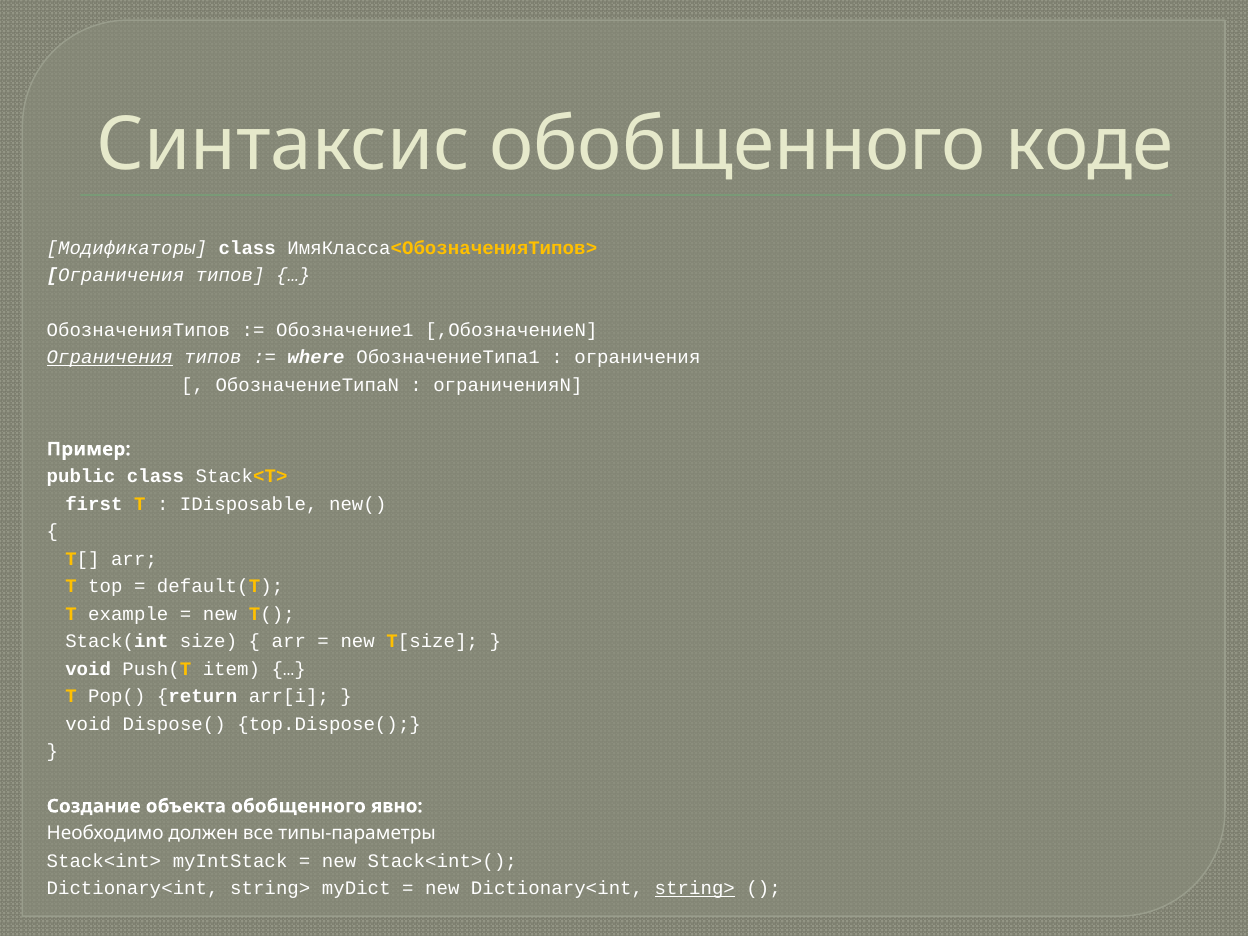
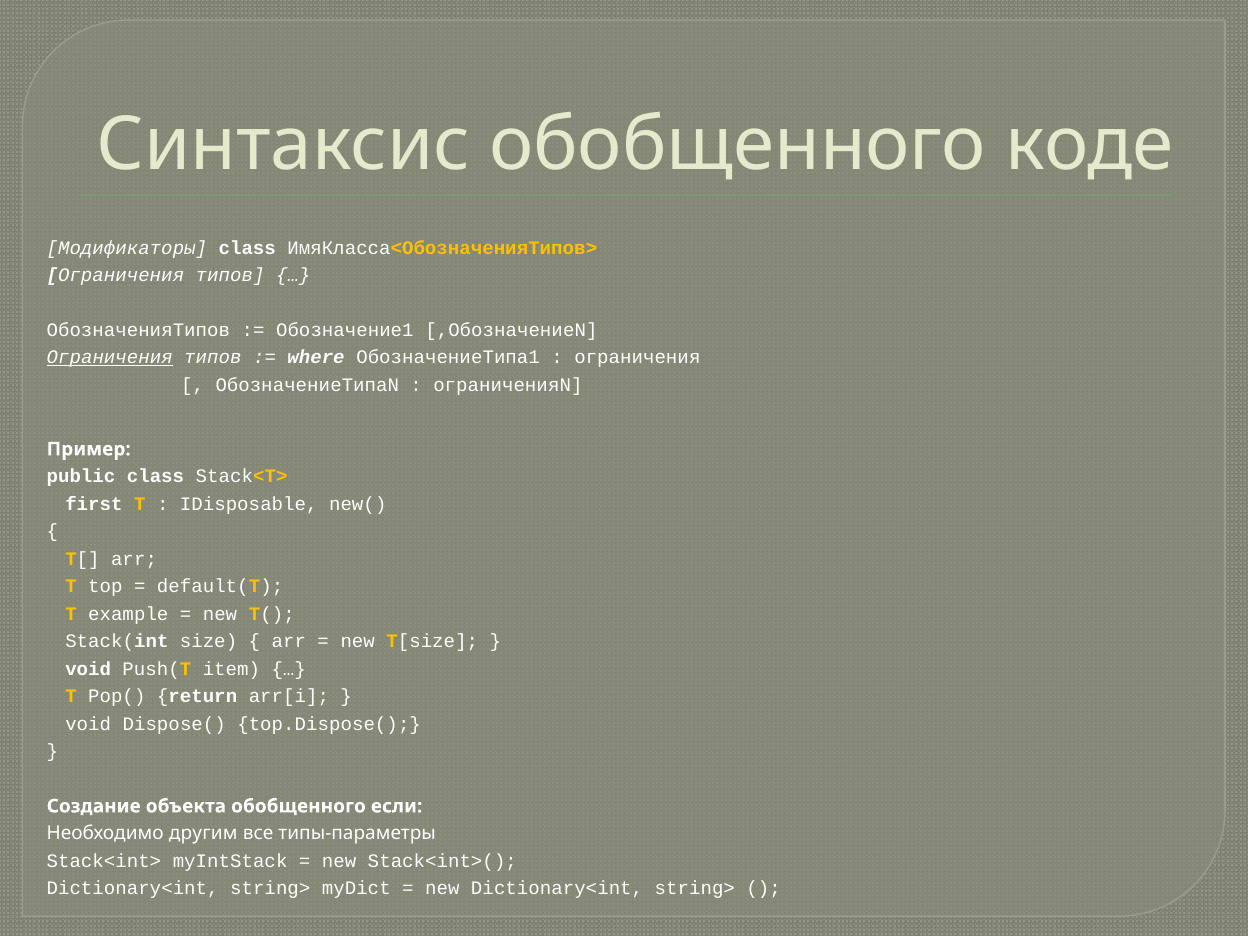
явно: явно -> если (397, 806)
должен: должен -> другим (203, 834)
string> underline: present -> none (695, 889)
